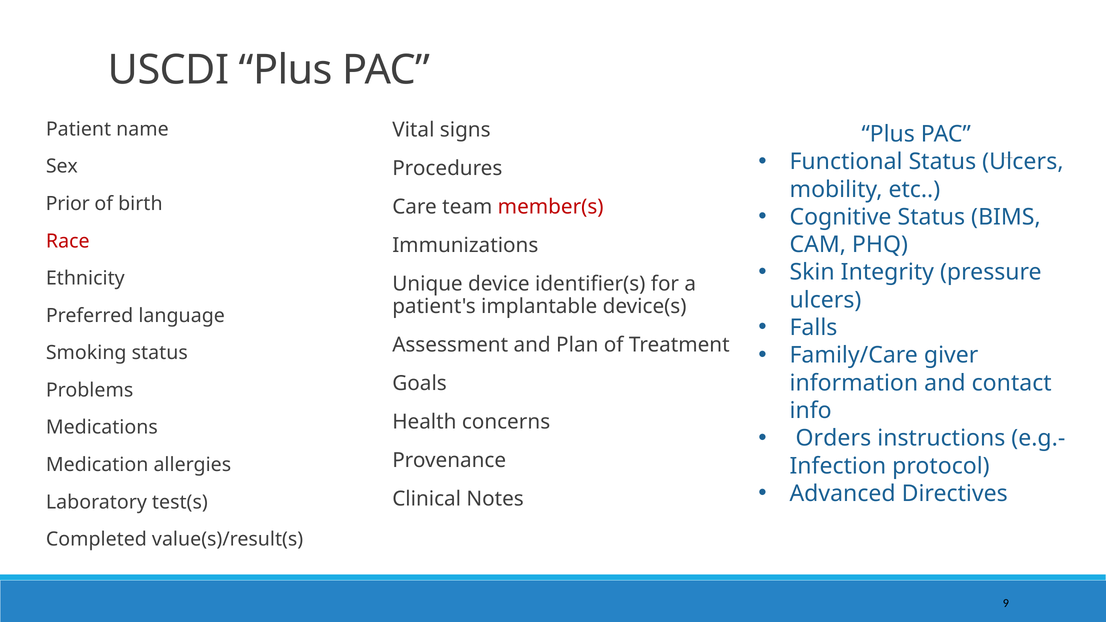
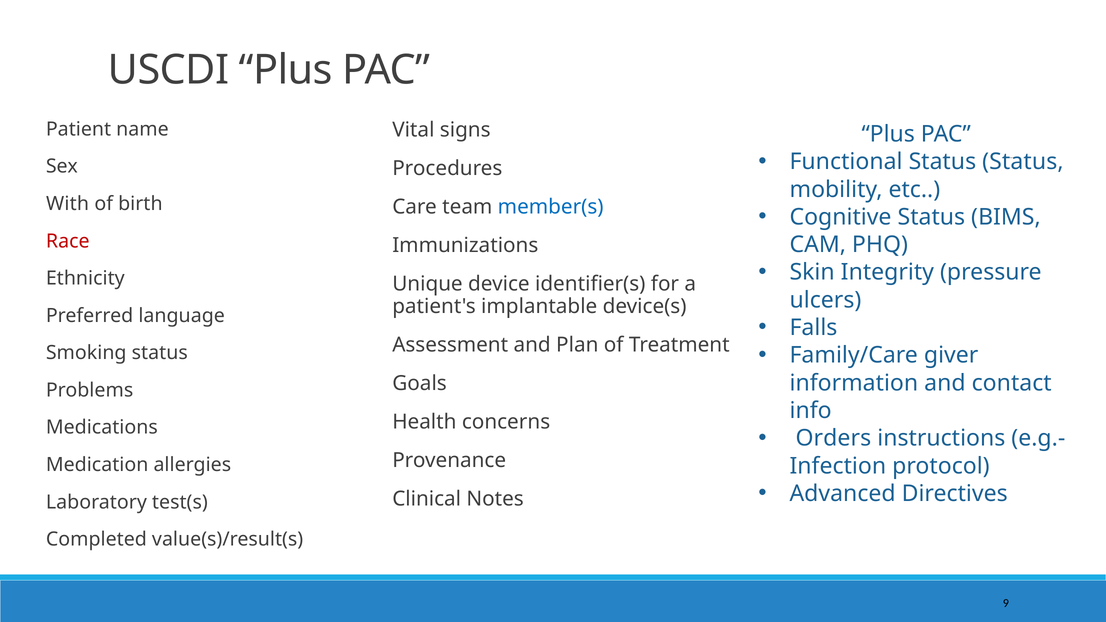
Status Ulcers: Ulcers -> Status (1023, 162)
Prior: Prior -> With (68, 204)
member(s colour: red -> blue (551, 207)
